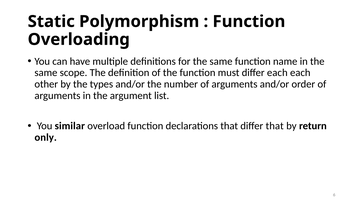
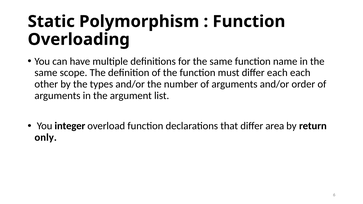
similar: similar -> integer (70, 126)
differ that: that -> area (275, 126)
